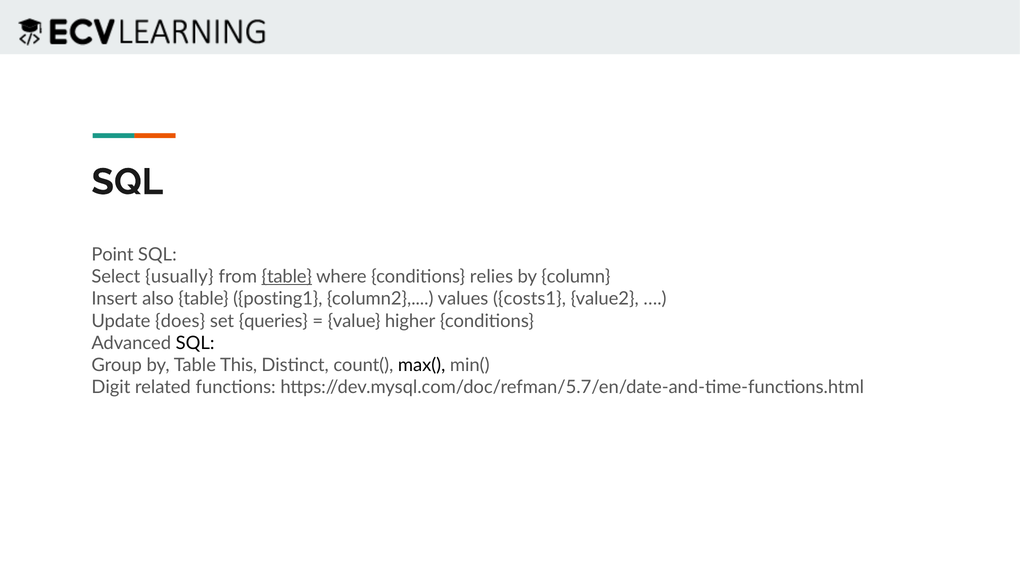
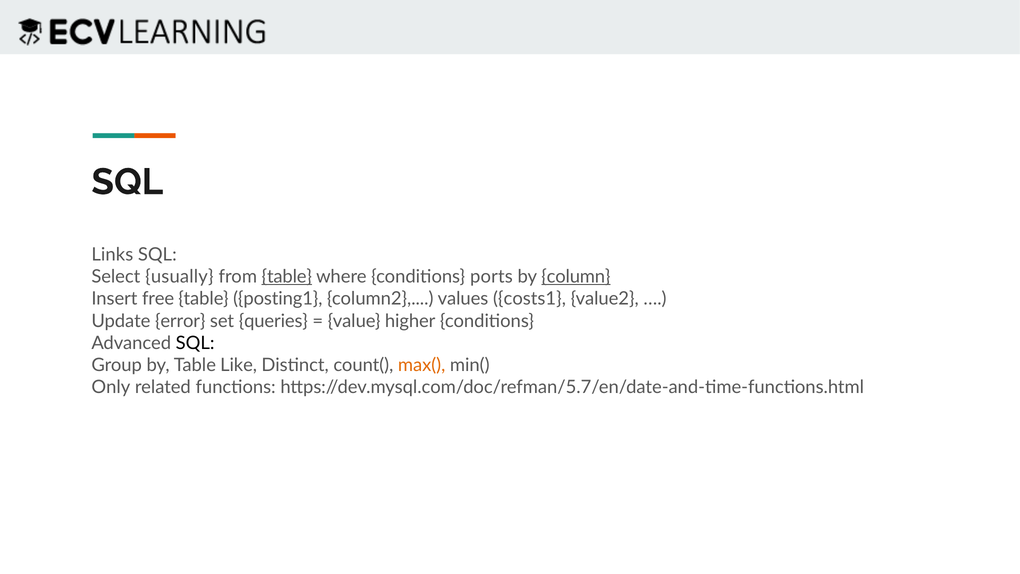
Point: Point -> Links (112, 254)
relies: relies -> ports (491, 277)
column underline: none -> present (576, 277)
also: also -> free (158, 299)
does: does -> error (180, 321)
This: This -> Like (239, 365)
max( colour: black -> orange (422, 365)
Digit: Digit -> Only (111, 387)
